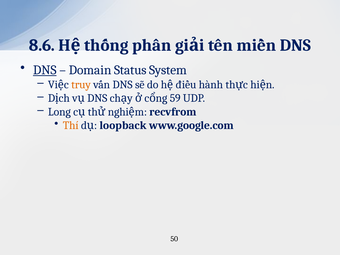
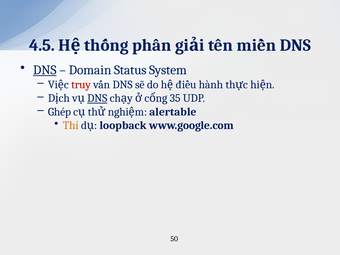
8.6: 8.6 -> 4.5 (42, 45)
truy colour: orange -> red (81, 85)
DNS underline: none -> present (97, 98)
59: 59 -> 35 (175, 98)
Long: Long -> Ghép (59, 112)
recvfrom: recvfrom -> alertable (173, 112)
